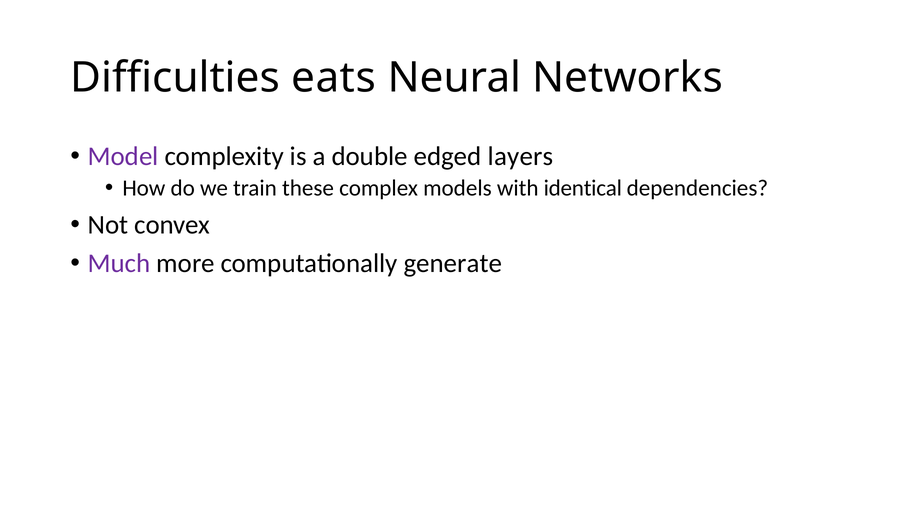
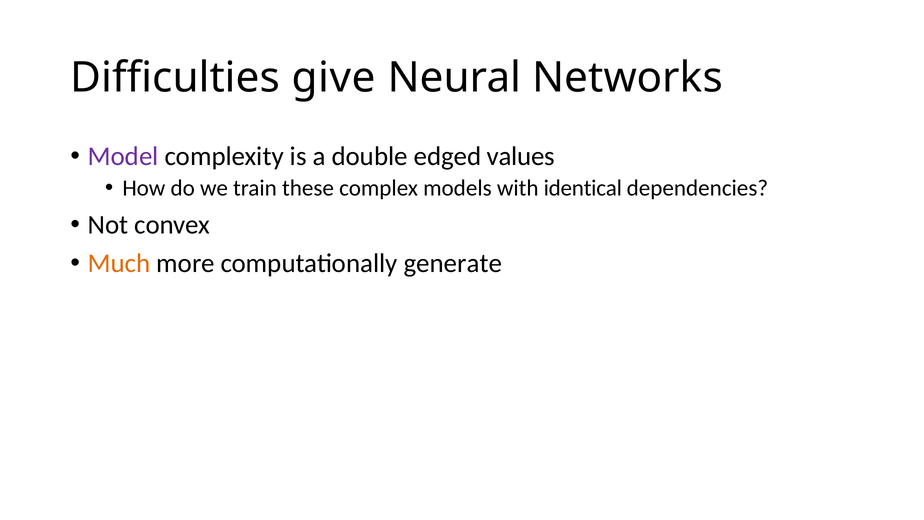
eats: eats -> give (334, 78)
layers: layers -> values (521, 156)
Much colour: purple -> orange (119, 263)
